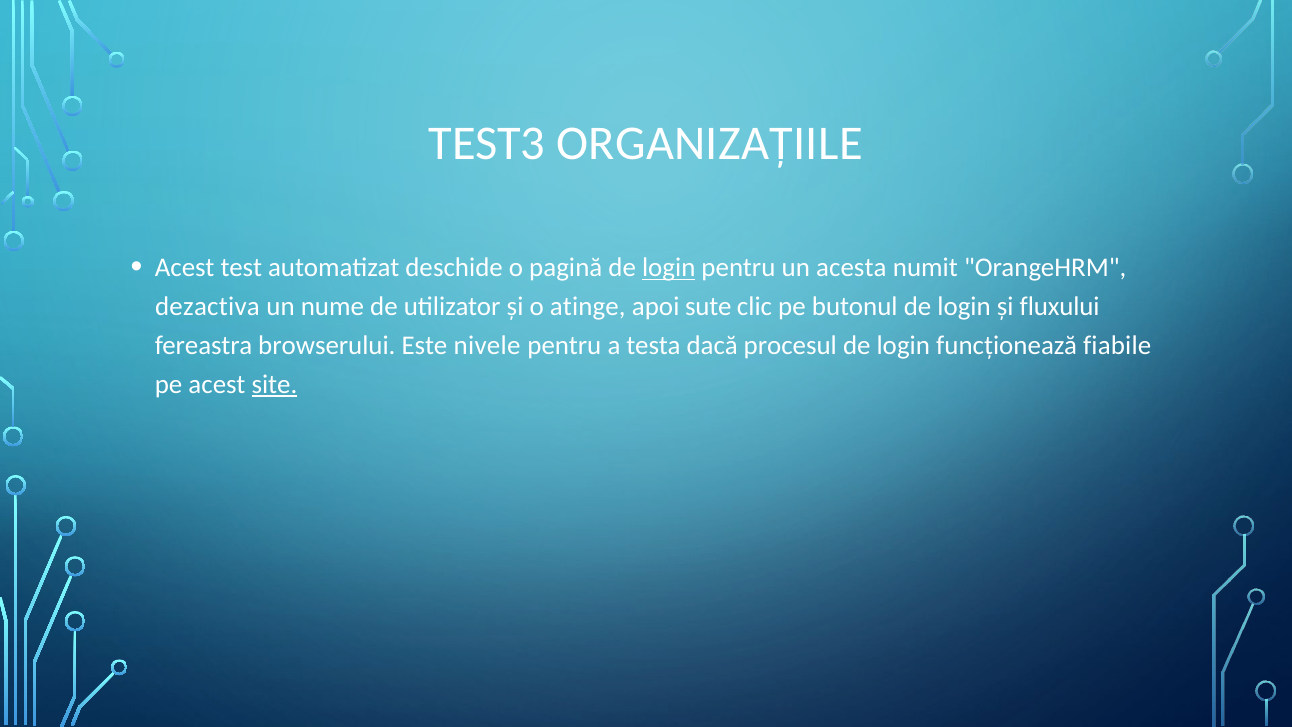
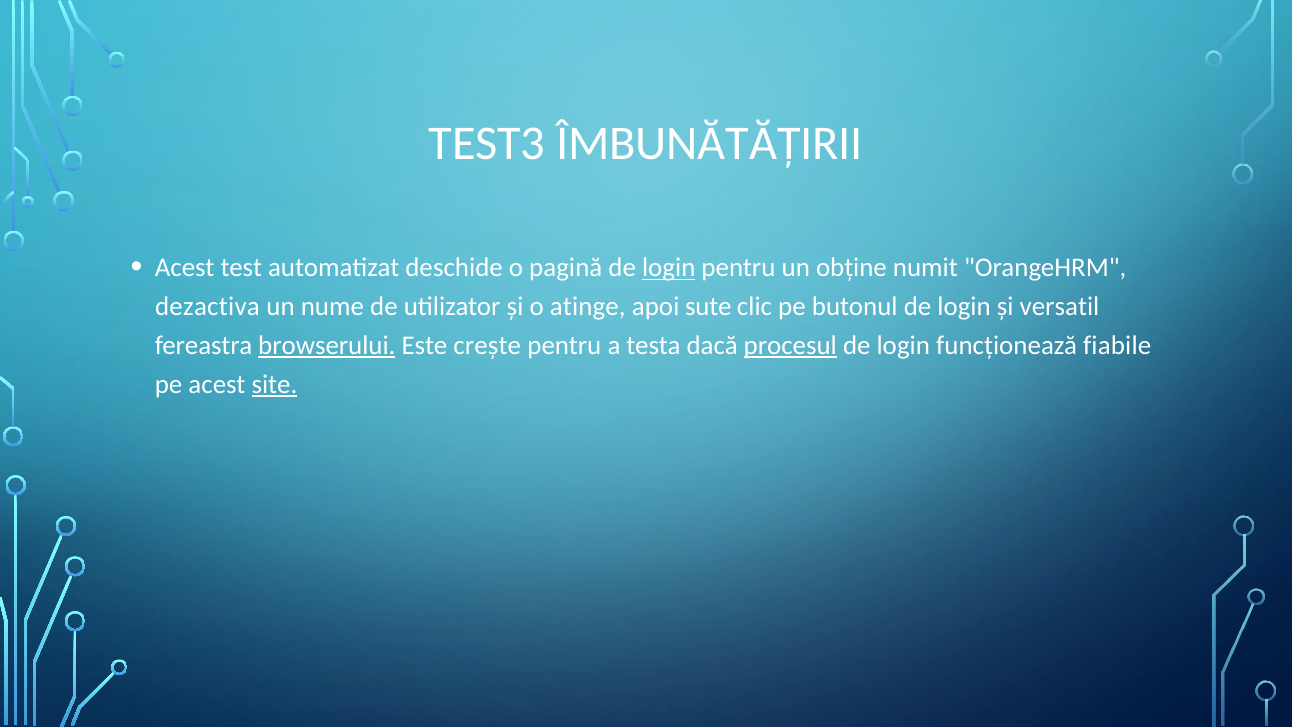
ORGANIZAȚIILE: ORGANIZAȚIILE -> ÎMBUNĂTĂȚIRII (710, 144)
acesta: acesta -> obține (851, 268)
fluxului: fluxului -> versatil (1060, 307)
browserului underline: none -> present (327, 345)
nivele: nivele -> crește (487, 345)
procesul underline: none -> present (790, 345)
